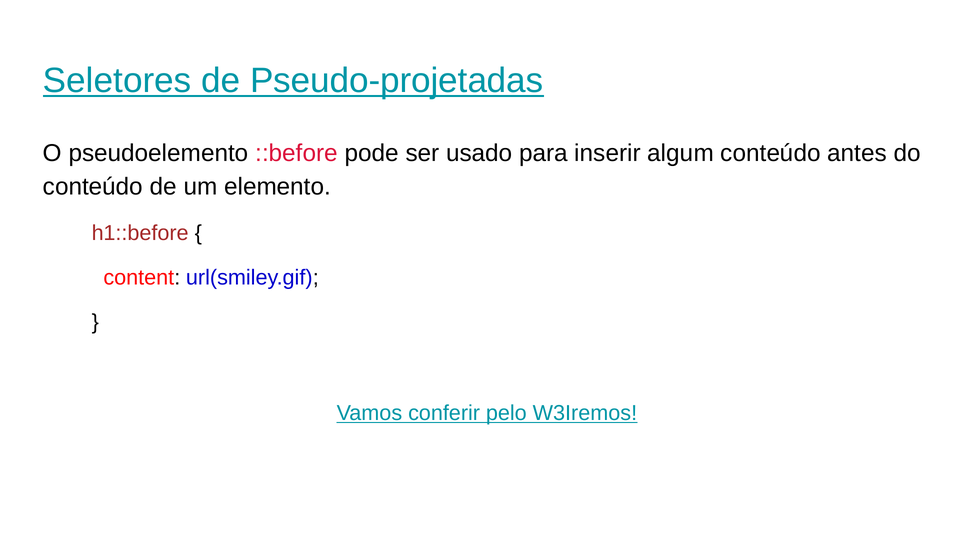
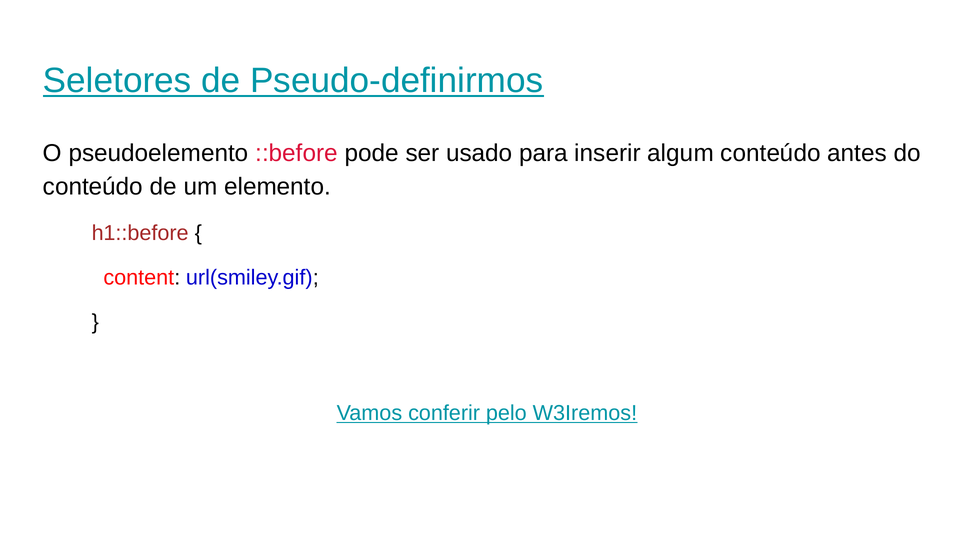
Pseudo-projetadas: Pseudo-projetadas -> Pseudo-definirmos (397, 81)
